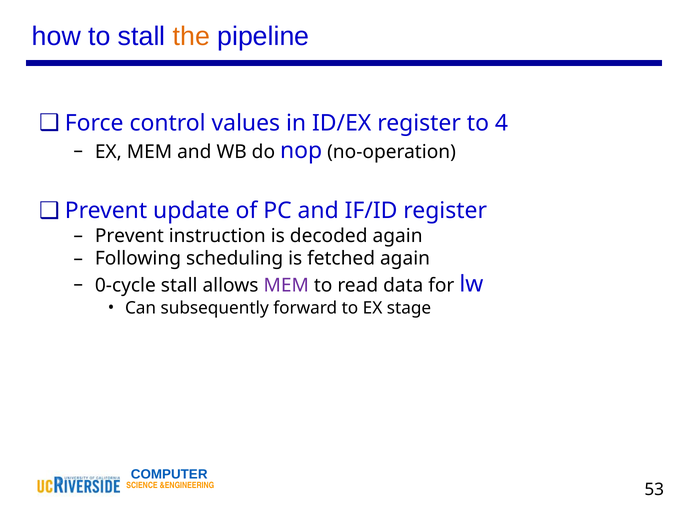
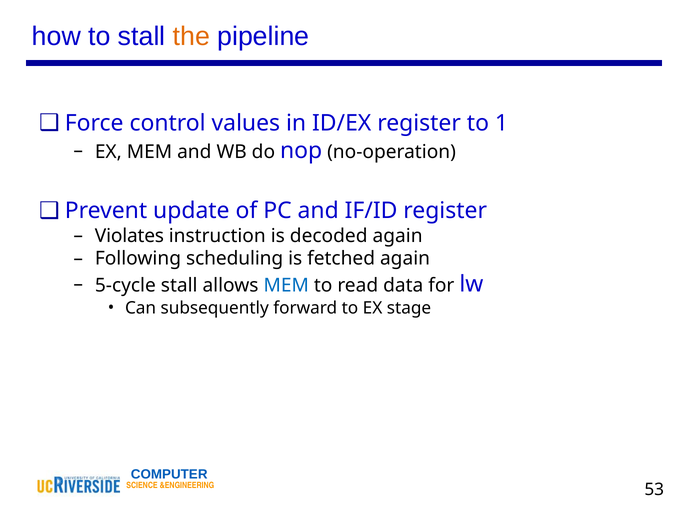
4: 4 -> 1 (502, 123)
Prevent: Prevent -> Violates (129, 236)
0-cycle: 0-cycle -> 5-cycle (125, 285)
MEM colour: purple -> blue (286, 285)
